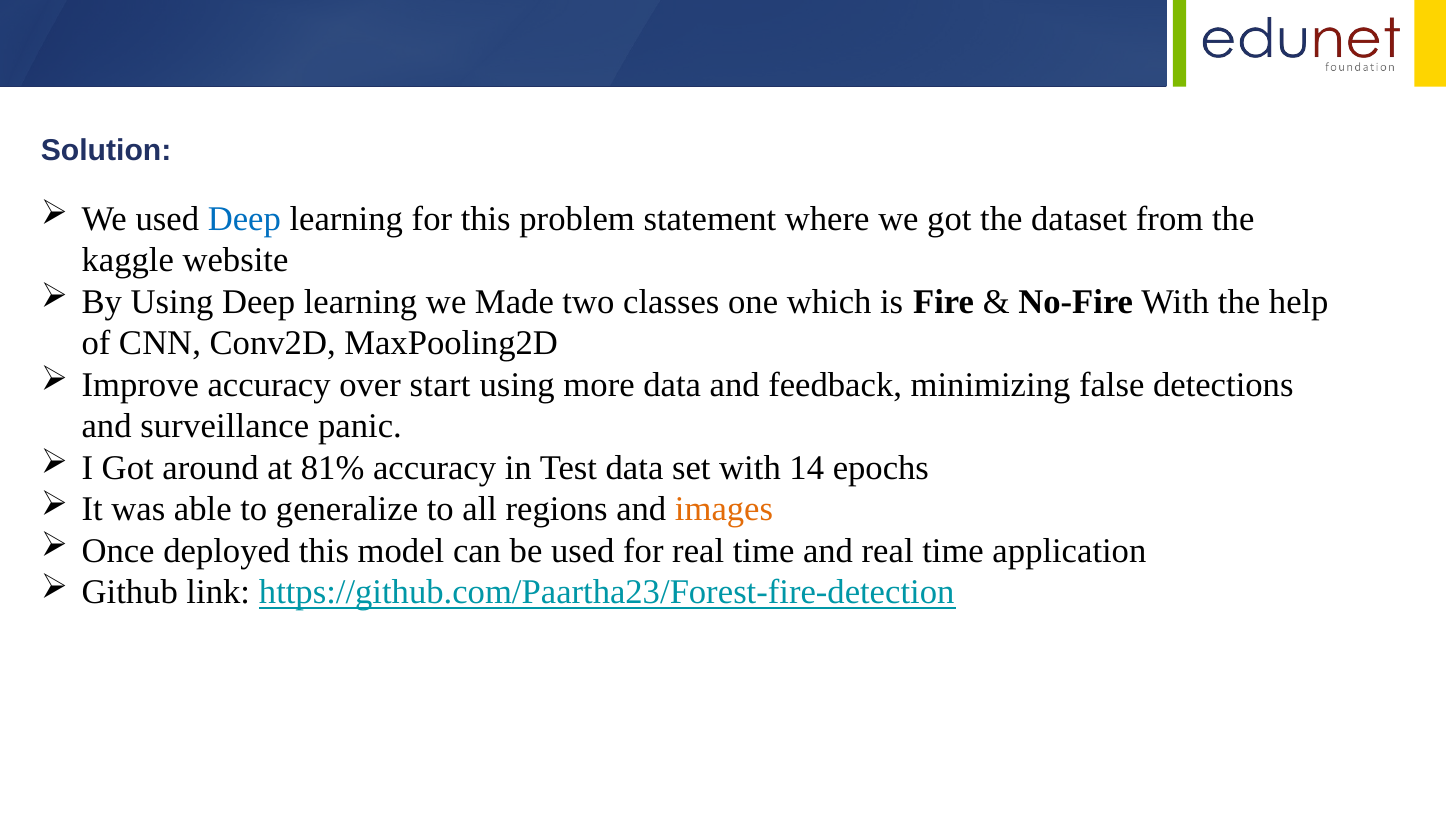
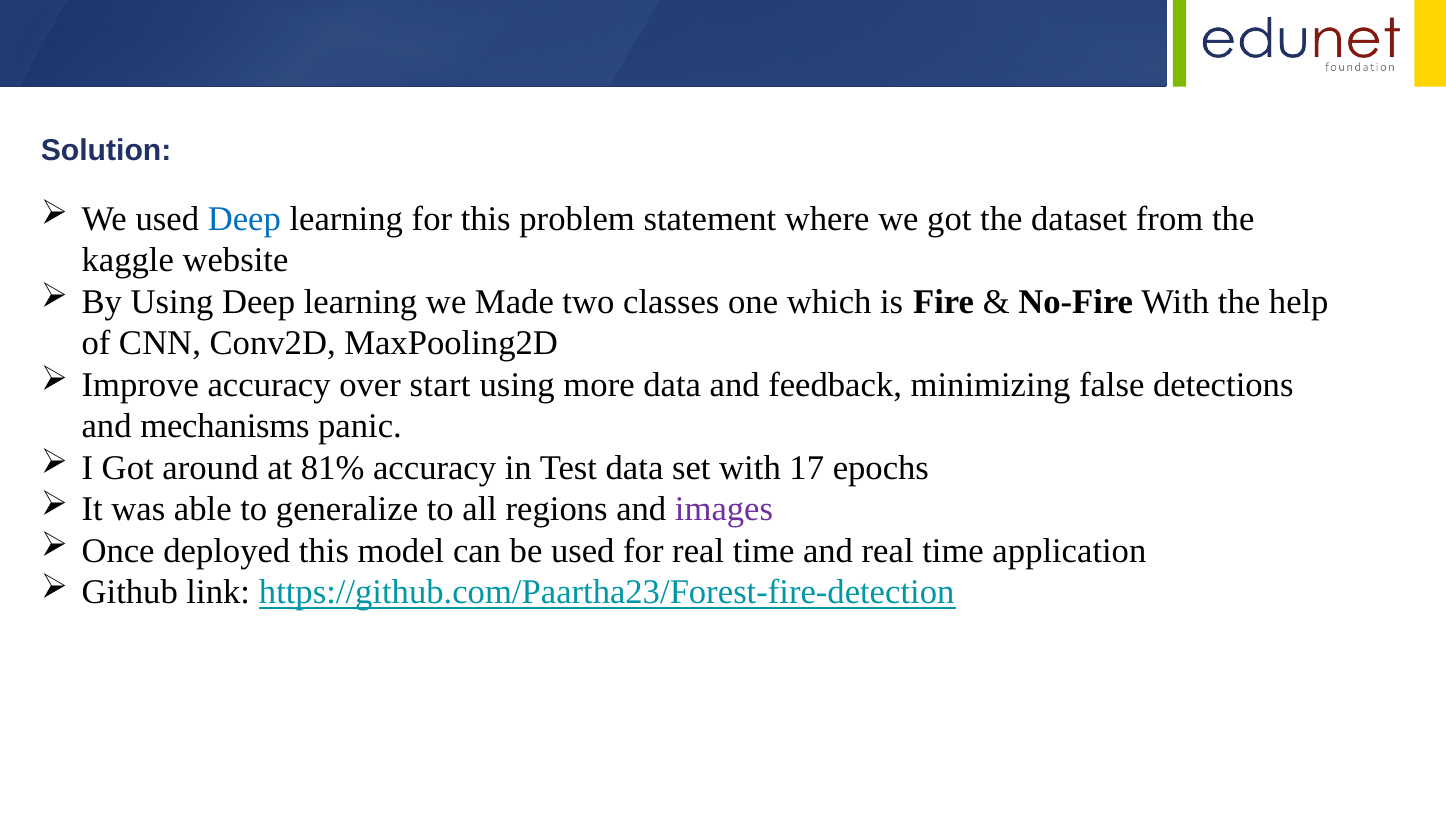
surveillance: surveillance -> mechanisms (225, 427)
14: 14 -> 17 (807, 468)
images colour: orange -> purple (724, 510)
